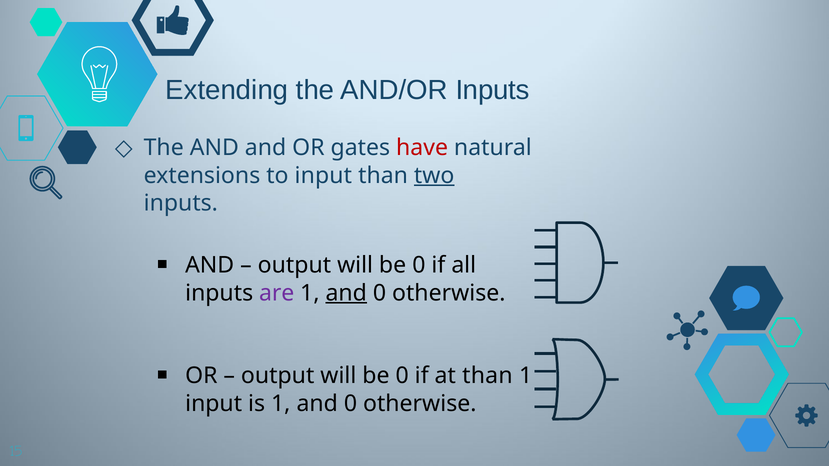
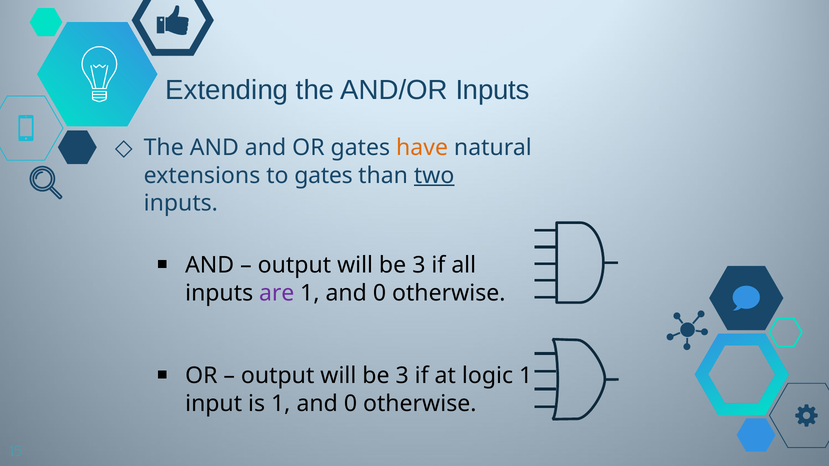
have colour: red -> orange (422, 148)
to input: input -> gates (324, 176)
0: 0 -> 3 (419, 265)
and underline: present -> none (346, 293)
0: 0 -> 3 (402, 376)
at than: than -> logic (488, 376)
